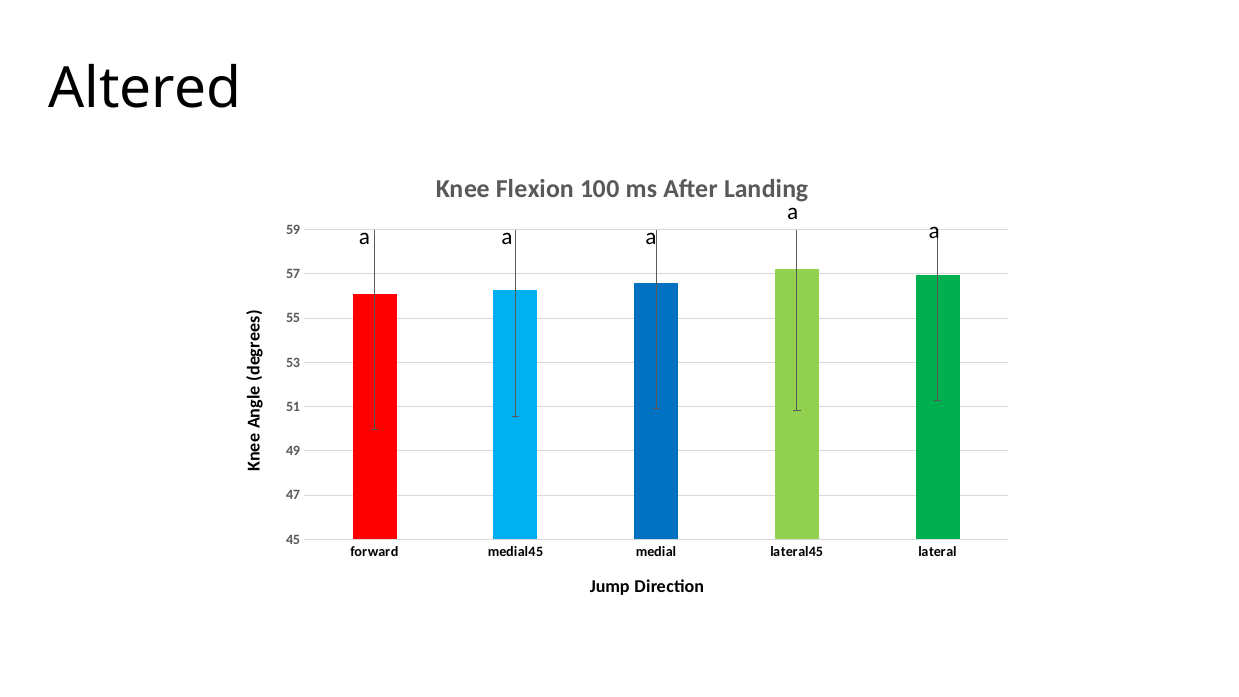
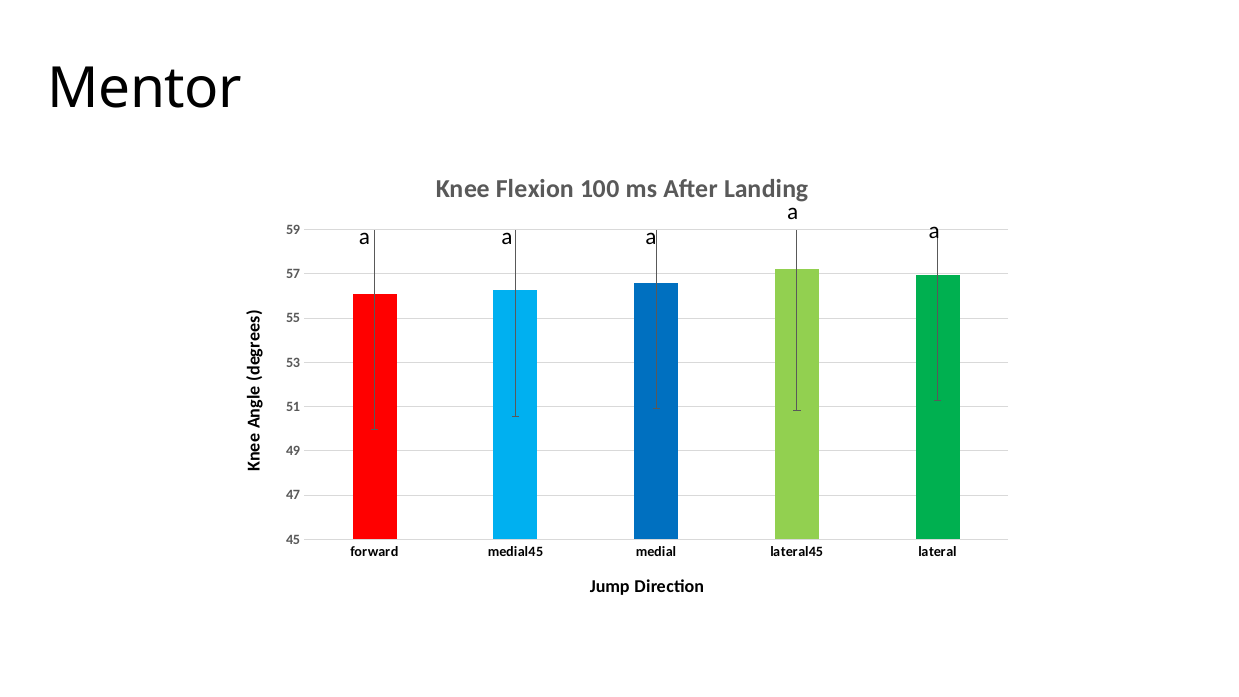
Altered: Altered -> Mentor (145, 89)
